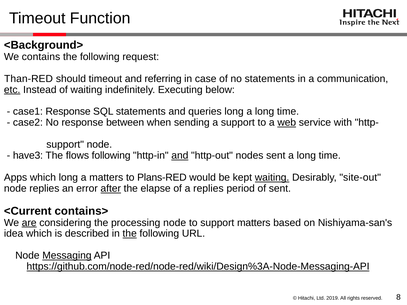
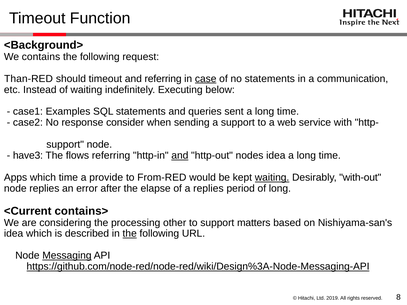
case underline: none -> present (206, 79)
etc underline: present -> none (12, 90)
case1 Response: Response -> Examples (68, 112)
queries long: long -> sent (234, 112)
between: between -> consider (125, 123)
web underline: present -> none (287, 123)
flows following: following -> referring (111, 156)
nodes sent: sent -> idea (276, 156)
which long: long -> time (68, 178)
a matters: matters -> provide (106, 178)
Plans-RED: Plans-RED -> From-RED (162, 178)
site-out: site-out -> with-out (360, 178)
after underline: present -> none (111, 189)
of sent: sent -> long (280, 189)
are underline: present -> none (29, 223)
processing node: node -> other (175, 223)
